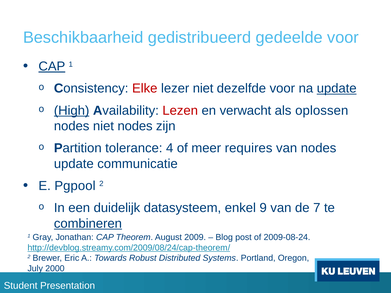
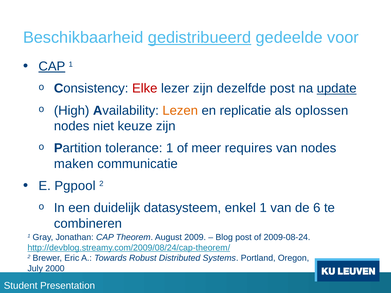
gedistribueerd underline: none -> present (200, 38)
lezer niet: niet -> zijn (203, 89)
dezelfde voor: voor -> post (282, 89)
High underline: present -> none (72, 111)
Lezen colour: red -> orange (180, 111)
verwacht: verwacht -> replicatie (245, 111)
niet nodes: nodes -> keuze (135, 126)
tolerance 4: 4 -> 1 (170, 148)
update: update -> maken (74, 164)
enkel 9: 9 -> 1 (263, 208)
7: 7 -> 6 (317, 208)
combineren underline: present -> none (88, 224)
